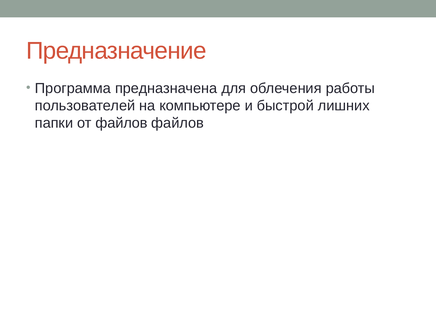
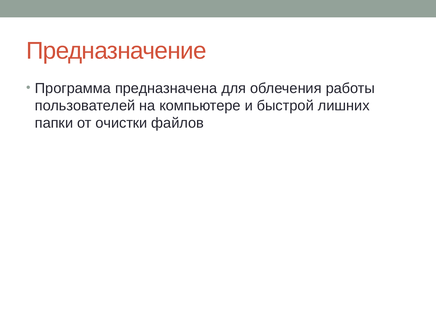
от файлов: файлов -> очистки (121, 123)
